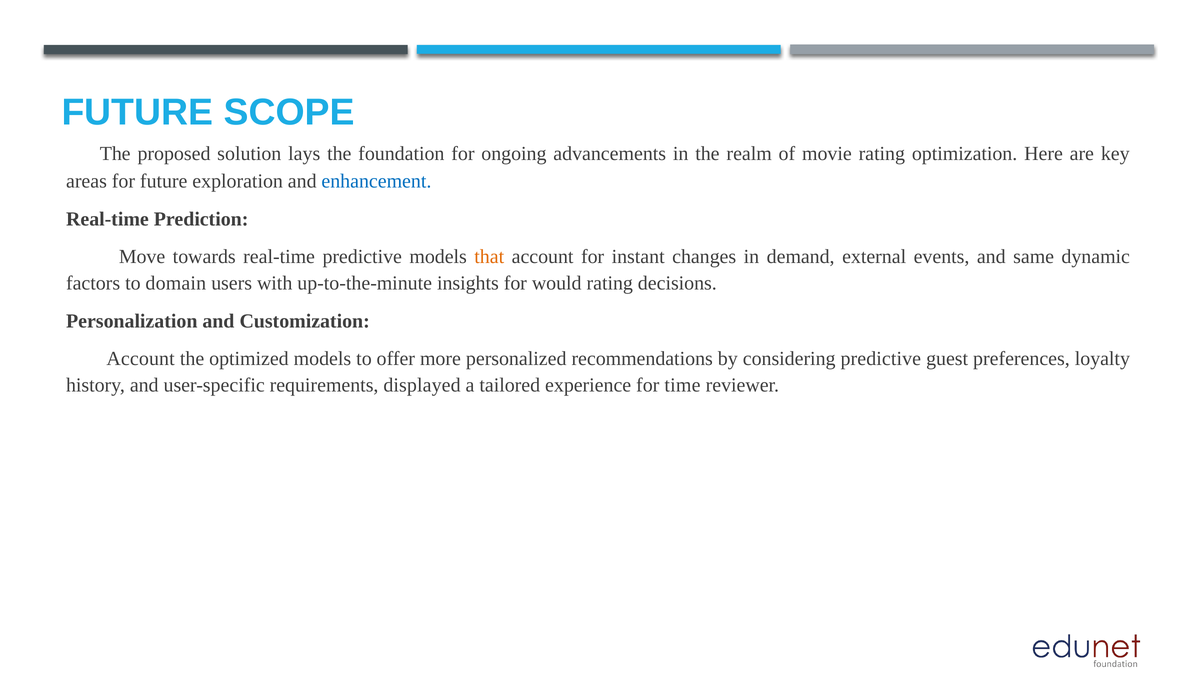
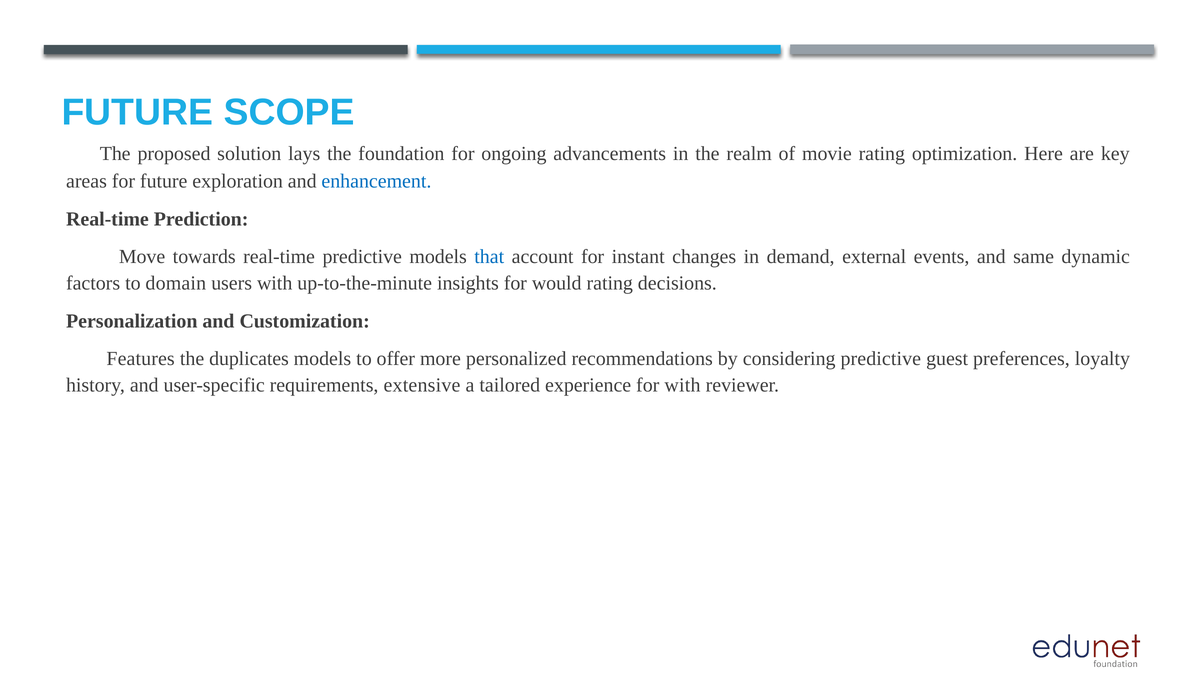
that colour: orange -> blue (489, 257)
Account: Account -> Features (141, 359)
optimized: optimized -> duplicates (249, 359)
displayed: displayed -> extensive (422, 385)
for time: time -> with (682, 385)
